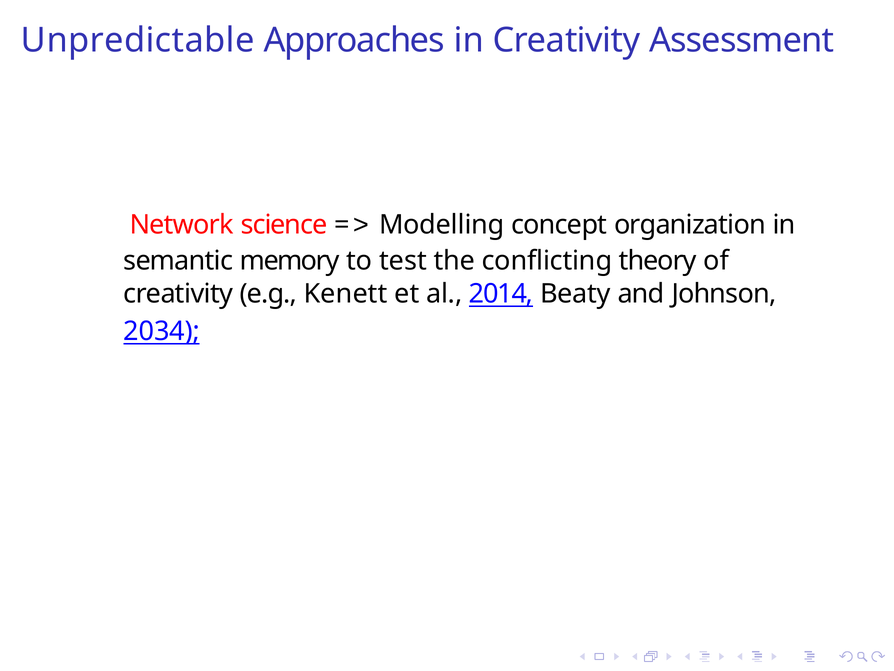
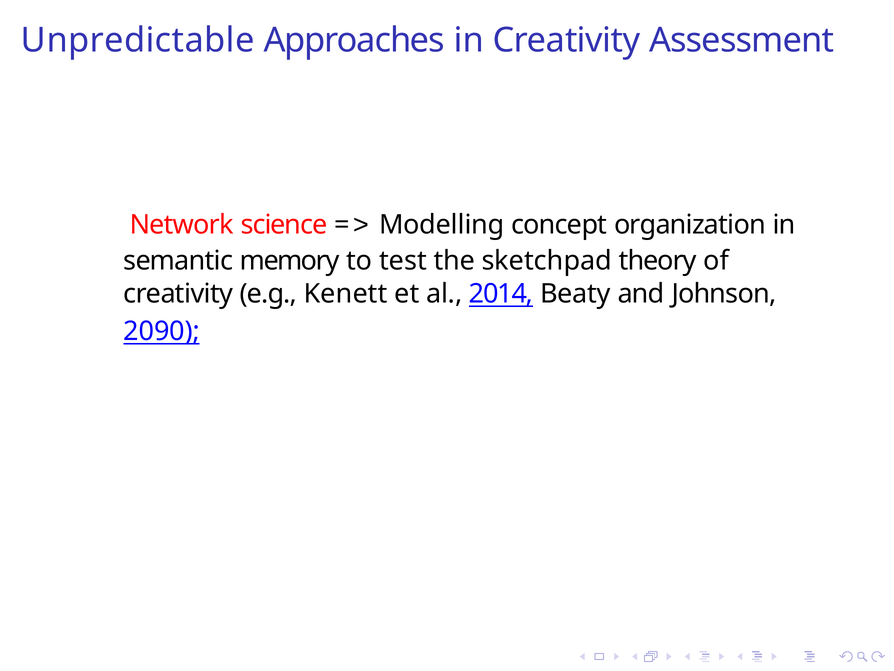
conflicting: conflicting -> sketchpad (547, 261)
2034: 2034 -> 2090 (162, 332)
